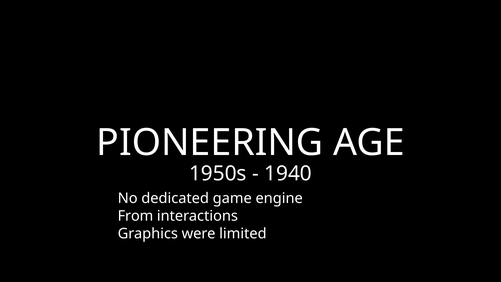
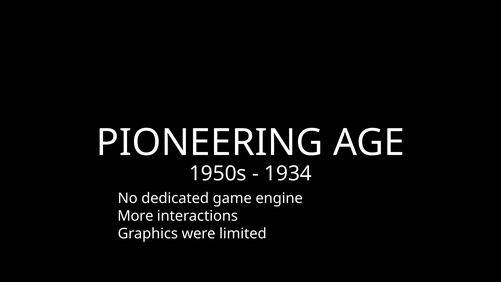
1940: 1940 -> 1934 (288, 173)
From: From -> More (135, 216)
